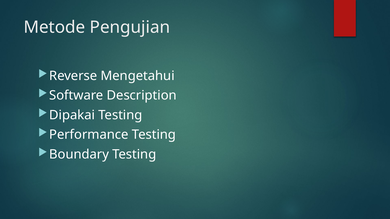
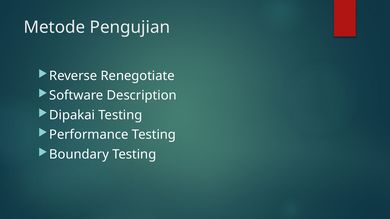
Mengetahui: Mengetahui -> Renegotiate (138, 76)
